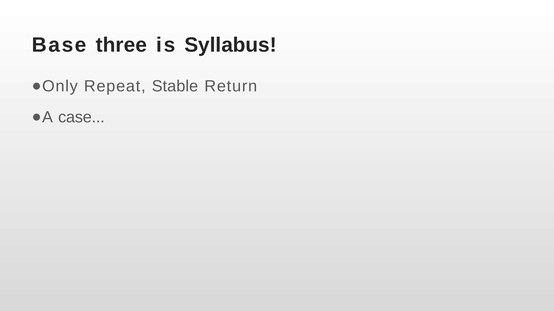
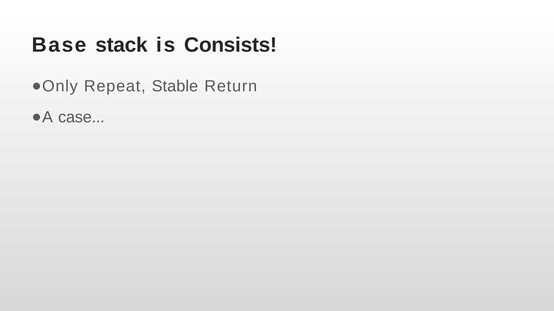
three: three -> stack (121, 45)
Syllabus: Syllabus -> Consists (231, 45)
